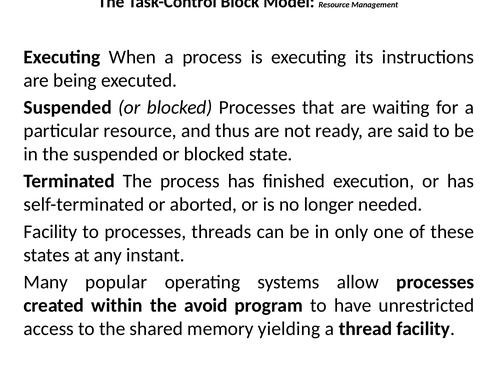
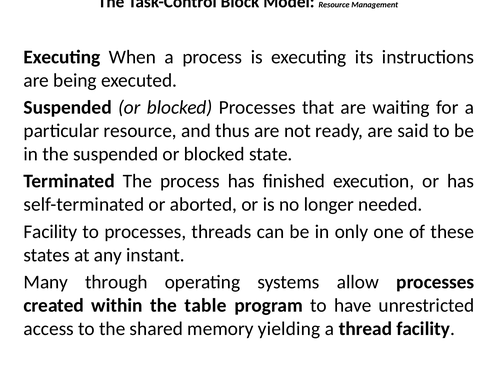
popular: popular -> through (116, 282)
avoid: avoid -> table (206, 305)
